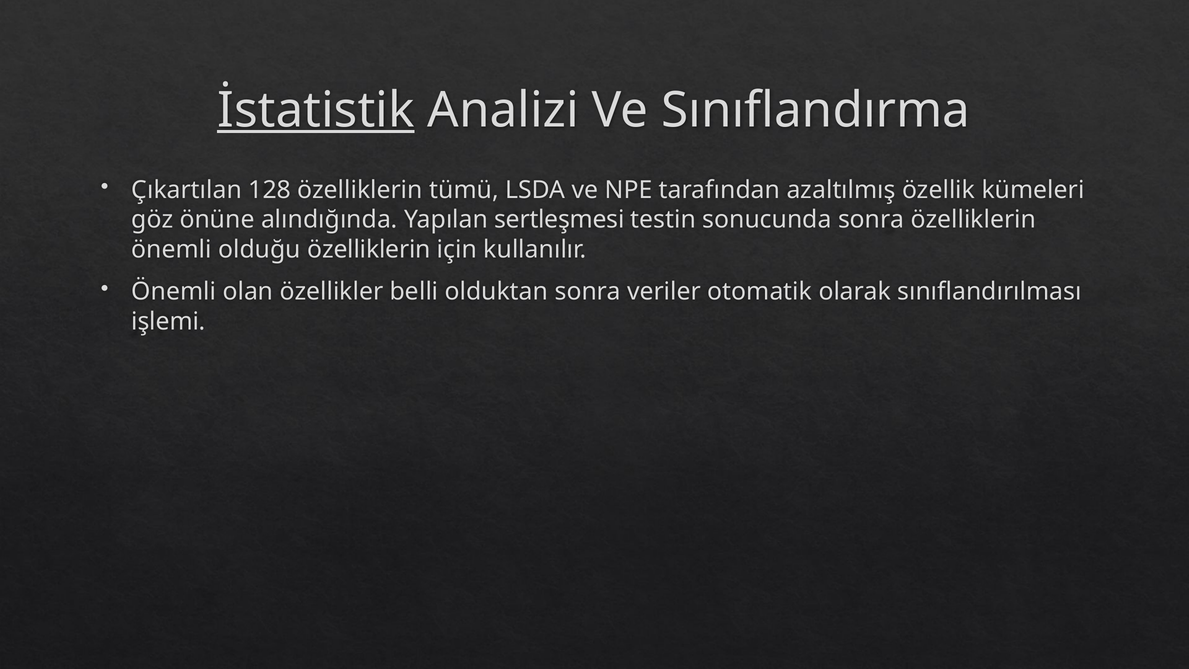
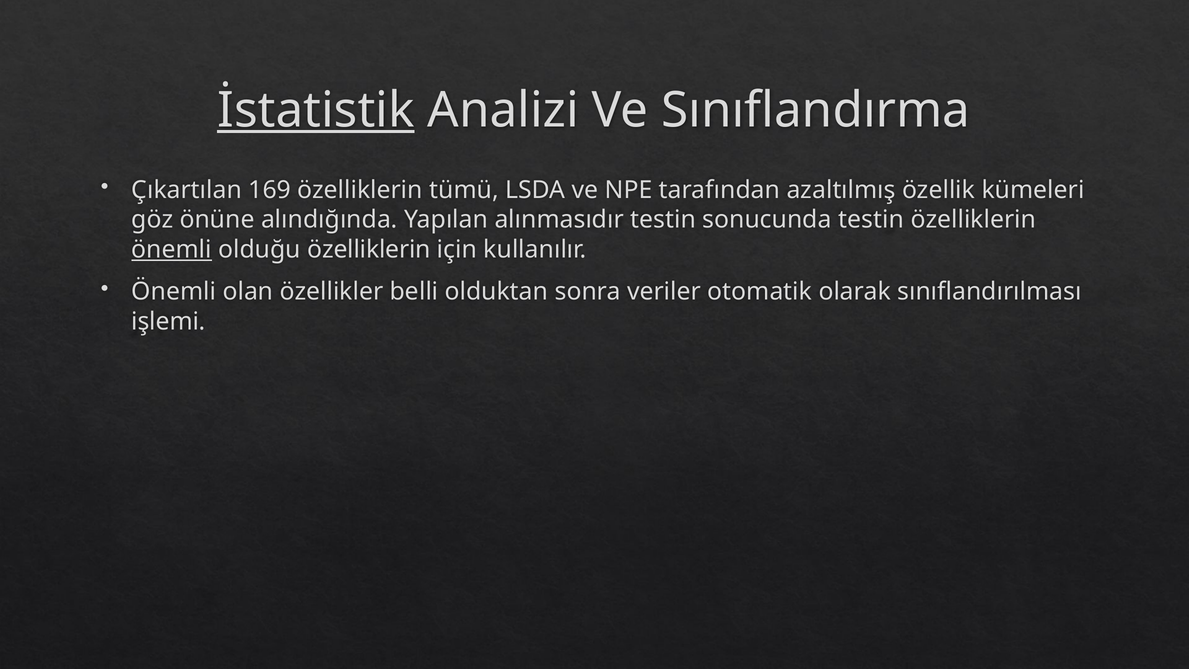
128: 128 -> 169 (270, 190)
sertleşmesi: sertleşmesi -> alınmasıdır (559, 220)
sonucunda sonra: sonra -> testin (871, 220)
önemli underline: none -> present (172, 249)
